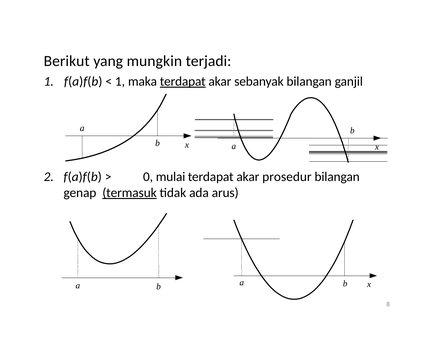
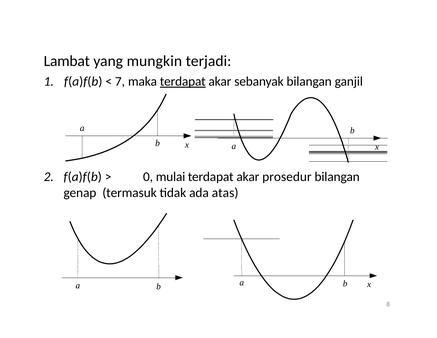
Berikut: Berikut -> Lambat (67, 61)
1: 1 -> 7 (120, 81)
termasuk underline: present -> none (130, 193)
arus: arus -> atas (225, 193)
